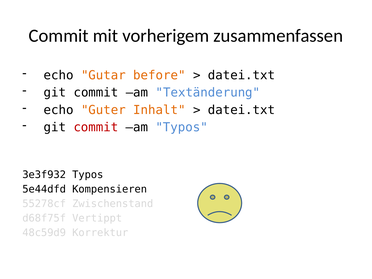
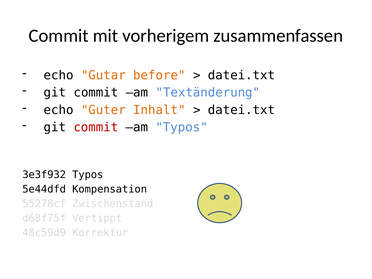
Kompensieren: Kompensieren -> Kompensation (110, 189)
